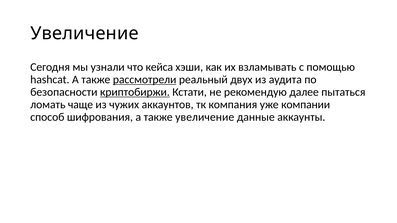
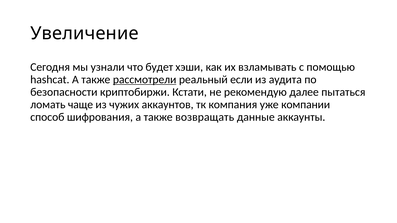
кейса: кейса -> будет (159, 67)
двух: двух -> если (241, 80)
криптобиржи underline: present -> none (135, 92)
также увеличение: увеличение -> возвращать (205, 117)
